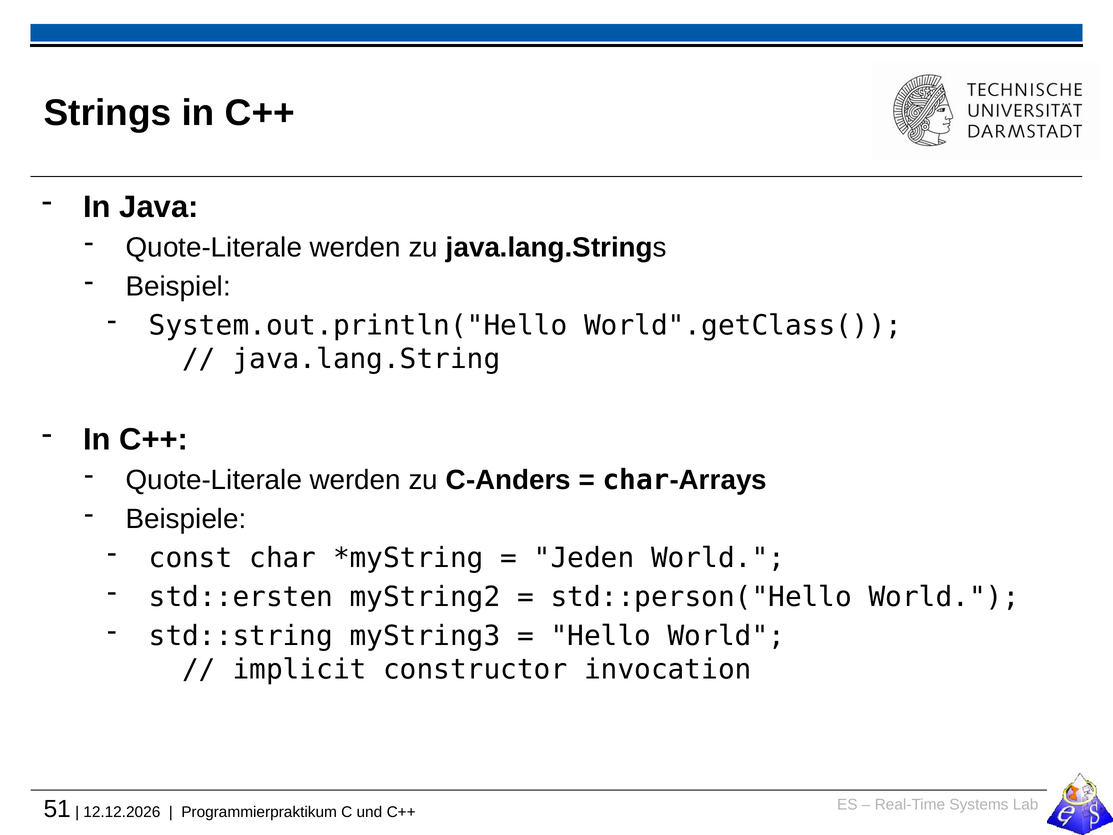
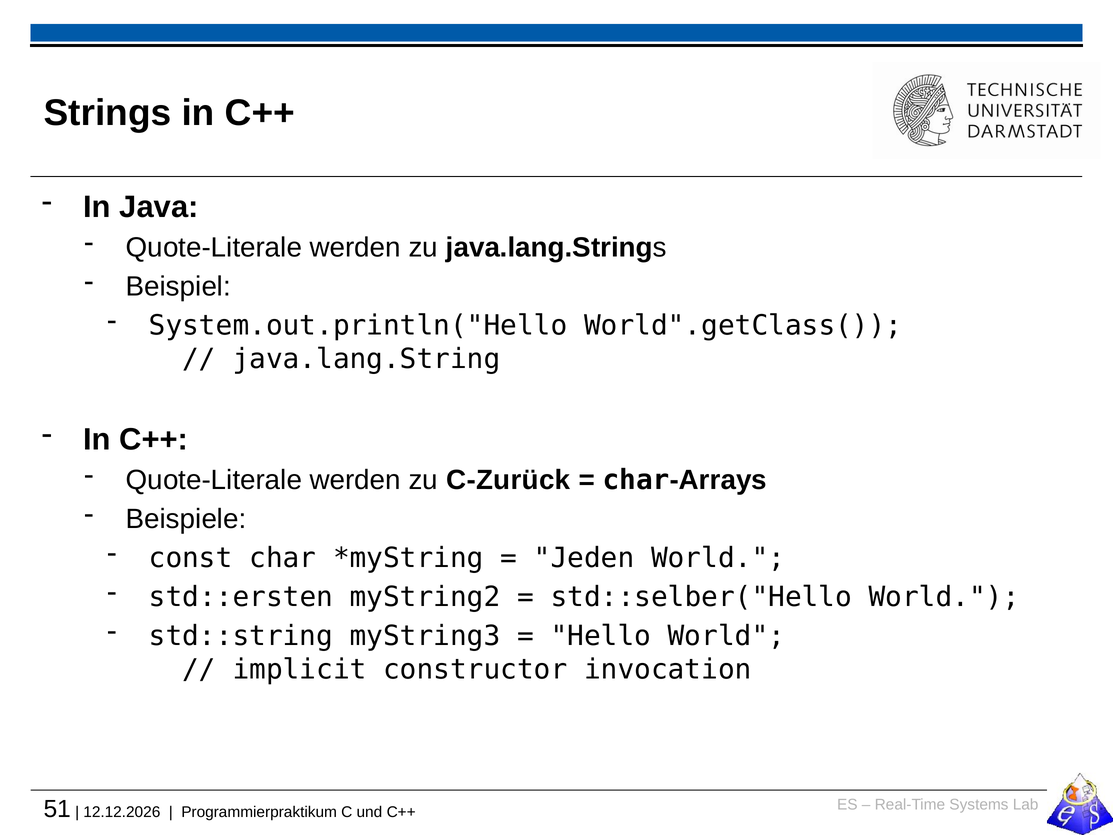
C-Anders: C-Anders -> C-Zurück (508, 480)
std::person("Hello: std::person("Hello -> std::selber("Hello (701, 597)
